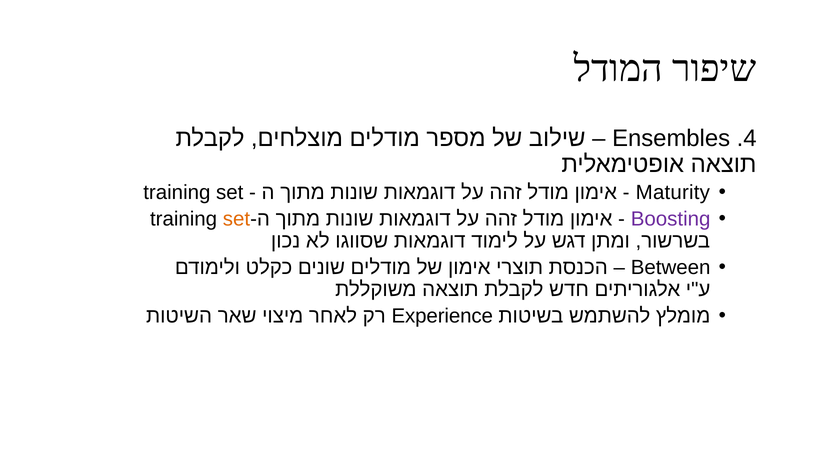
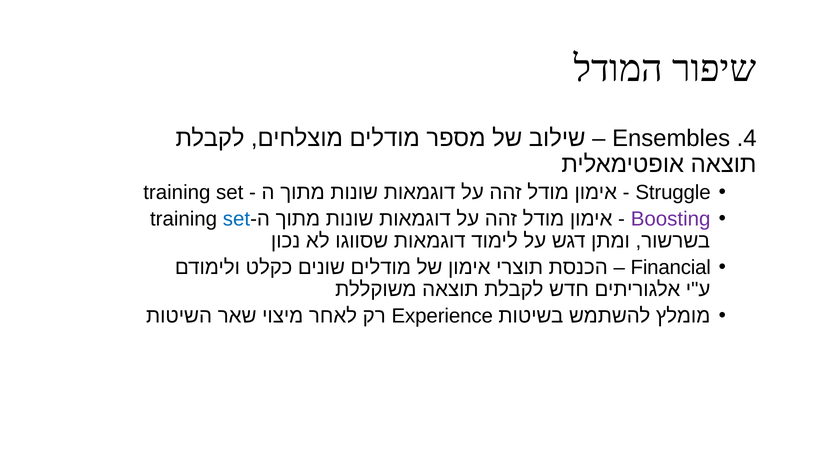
Maturity: Maturity -> Struggle (673, 192)
set colour: orange -> blue (236, 219)
Between: Between -> Financial (671, 267)
